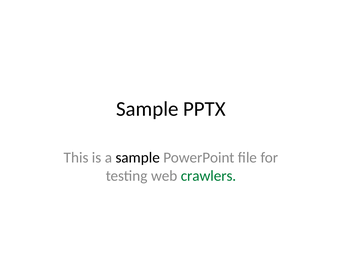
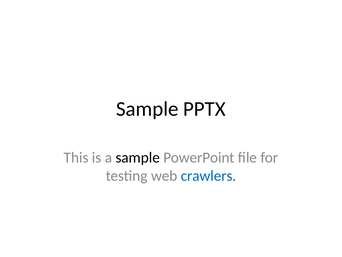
crawlers colour: green -> blue (208, 175)
